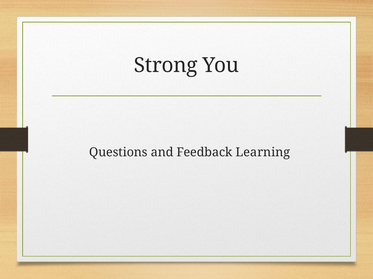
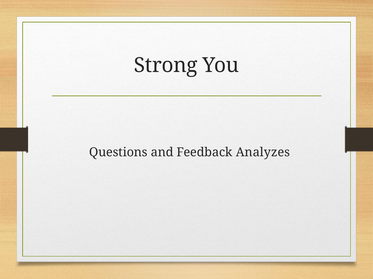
Learning: Learning -> Analyzes (263, 153)
